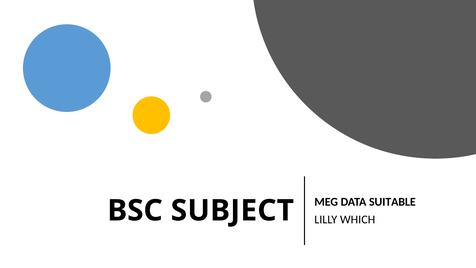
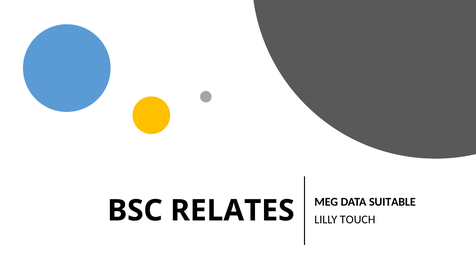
SUBJECT: SUBJECT -> RELATES (232, 210)
WHICH: WHICH -> TOUCH (358, 219)
